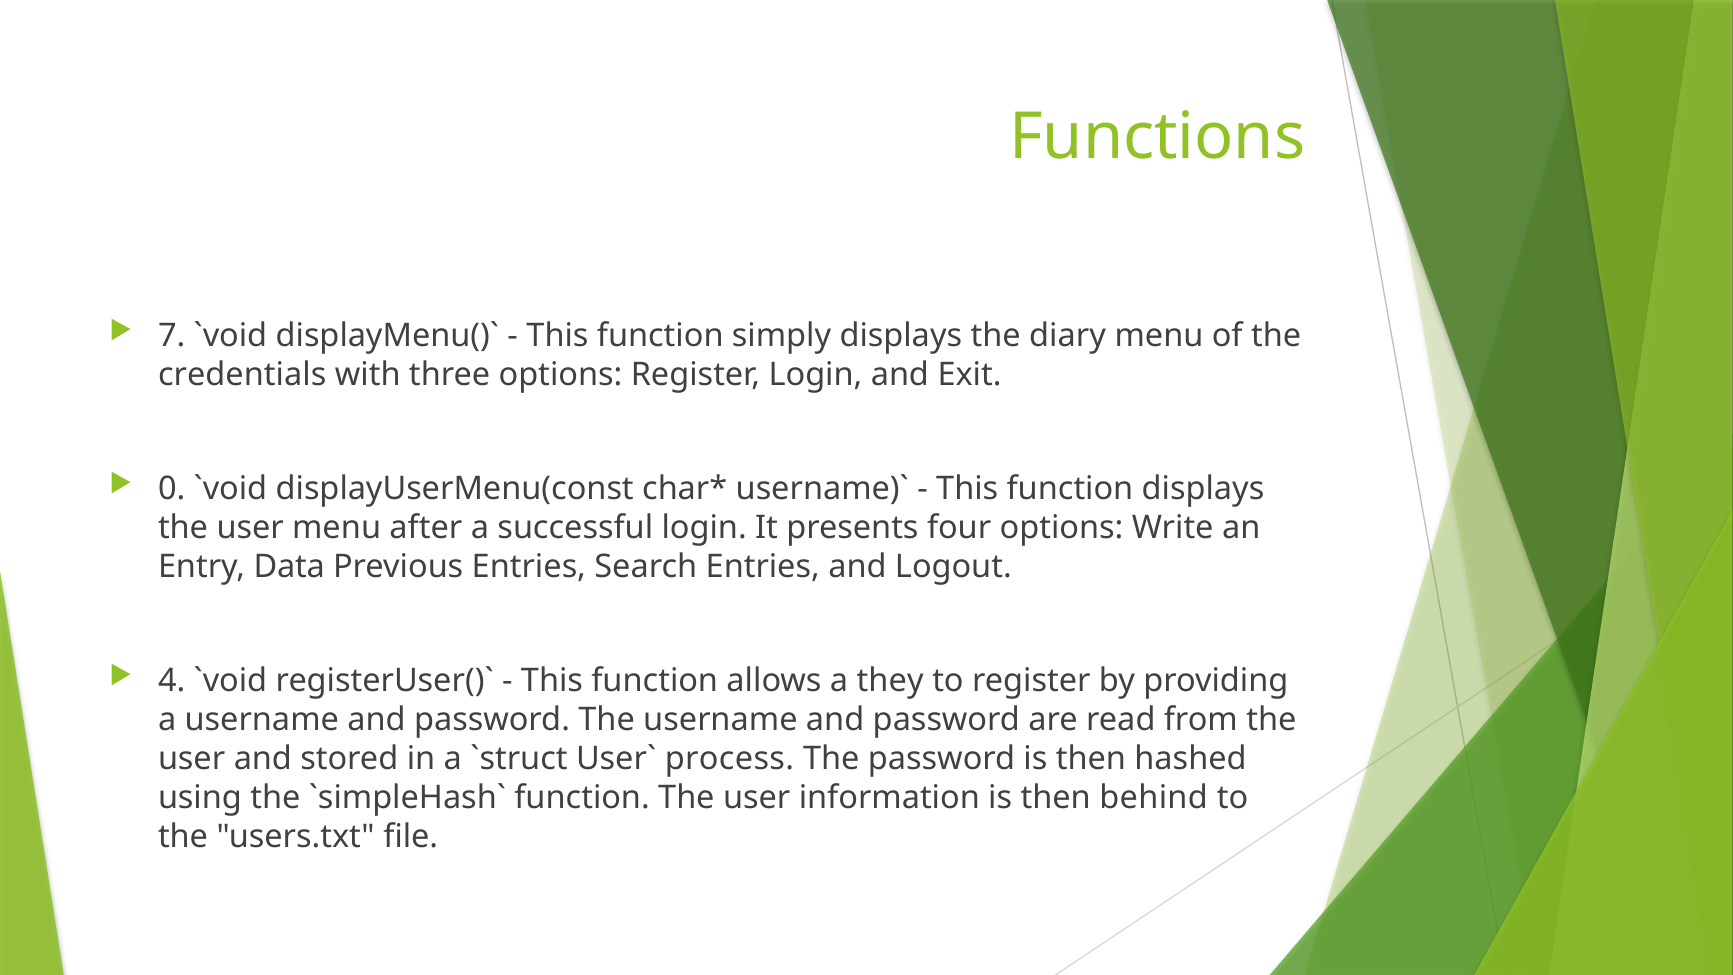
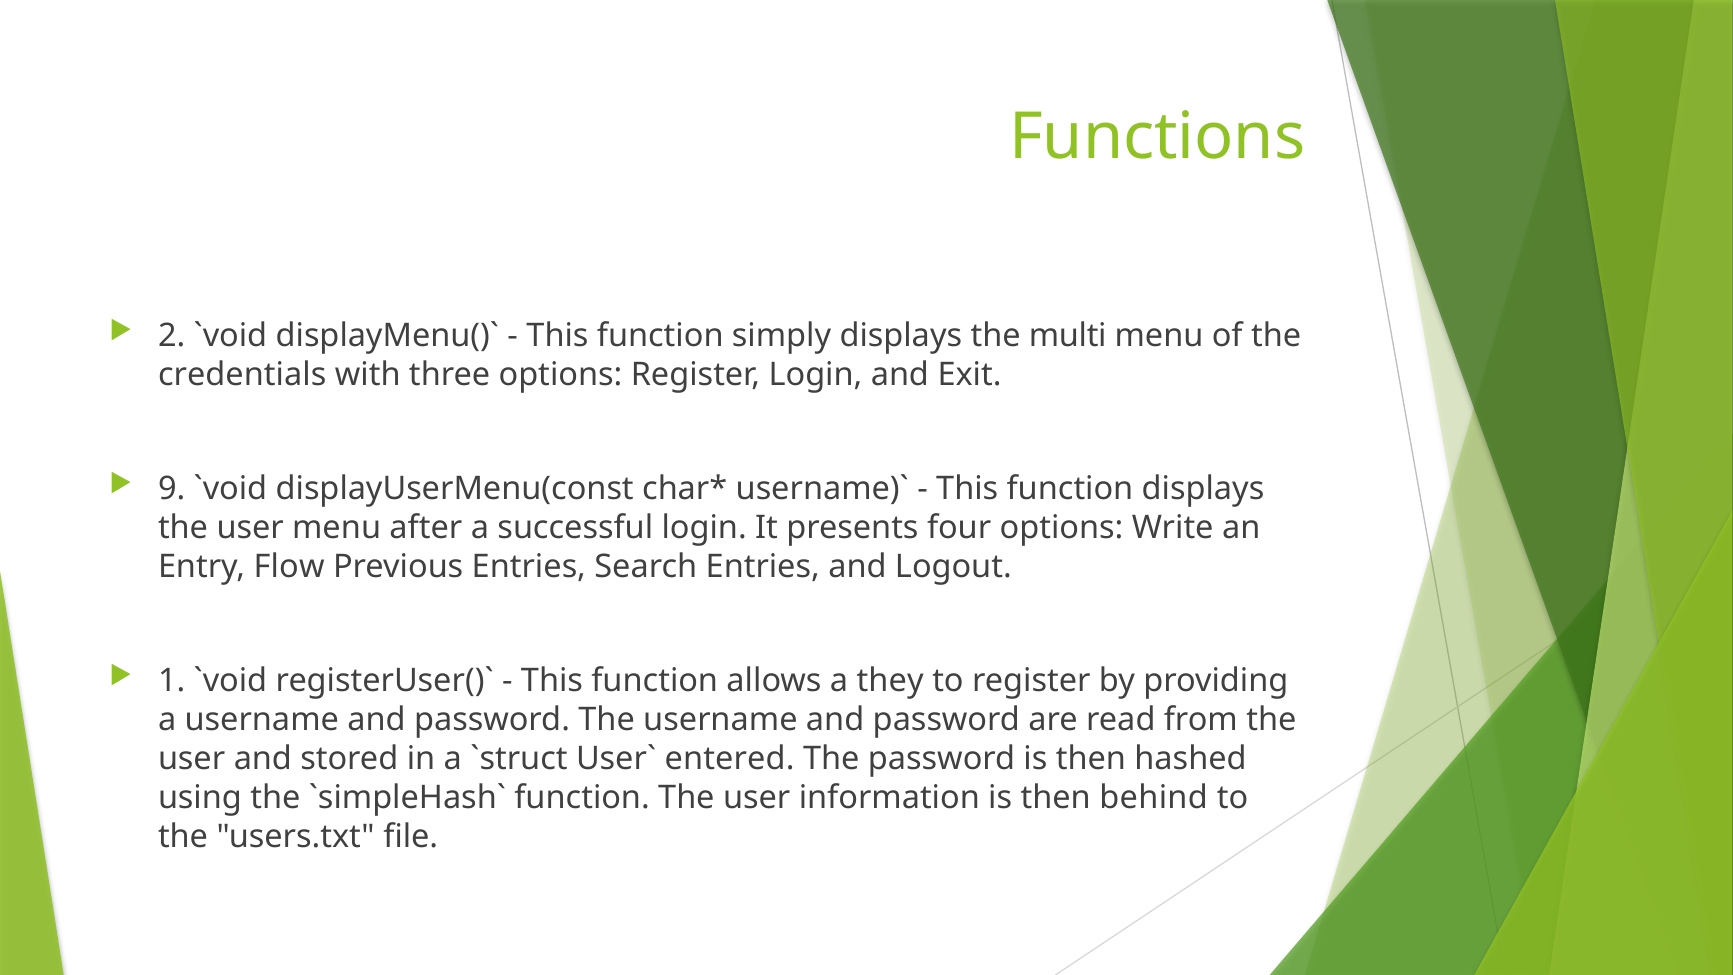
7: 7 -> 2 (172, 335)
diary: diary -> multi (1068, 335)
0: 0 -> 9 (172, 488)
Data: Data -> Flow (289, 566)
4: 4 -> 1 (172, 681)
process: process -> entered (730, 759)
